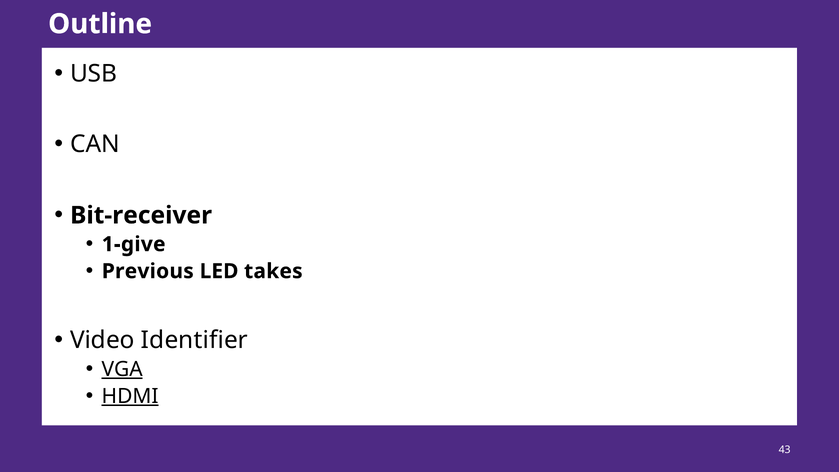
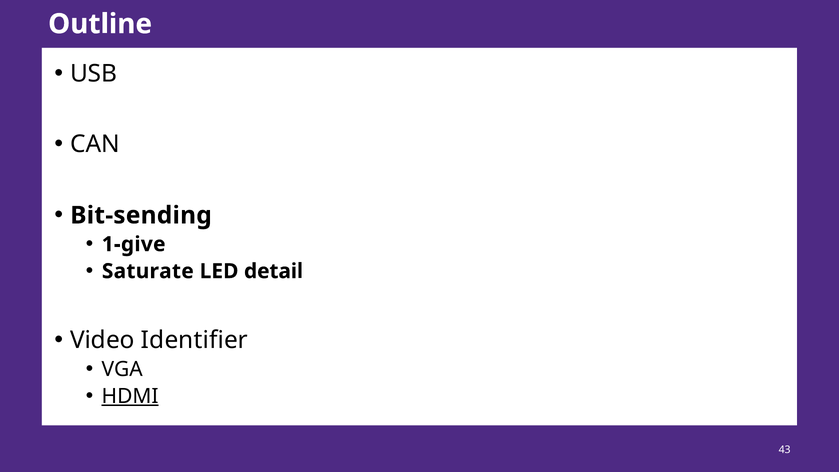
Bit-receiver: Bit-receiver -> Bit-sending (141, 215)
Previous: Previous -> Saturate (148, 271)
takes: takes -> detail (274, 271)
VGA underline: present -> none (122, 369)
